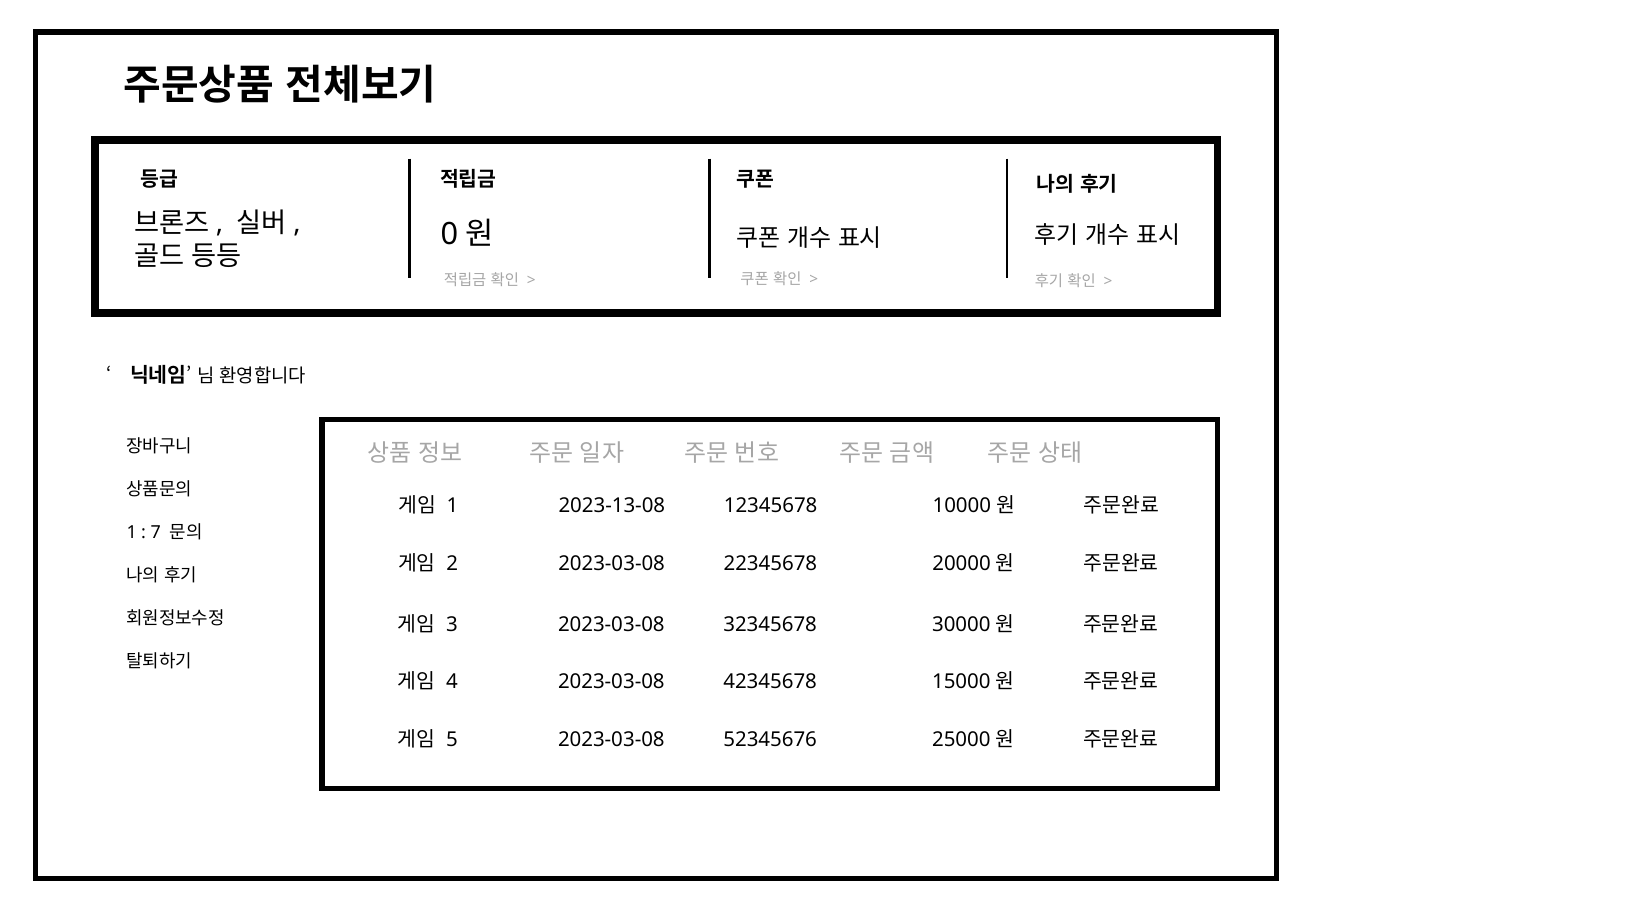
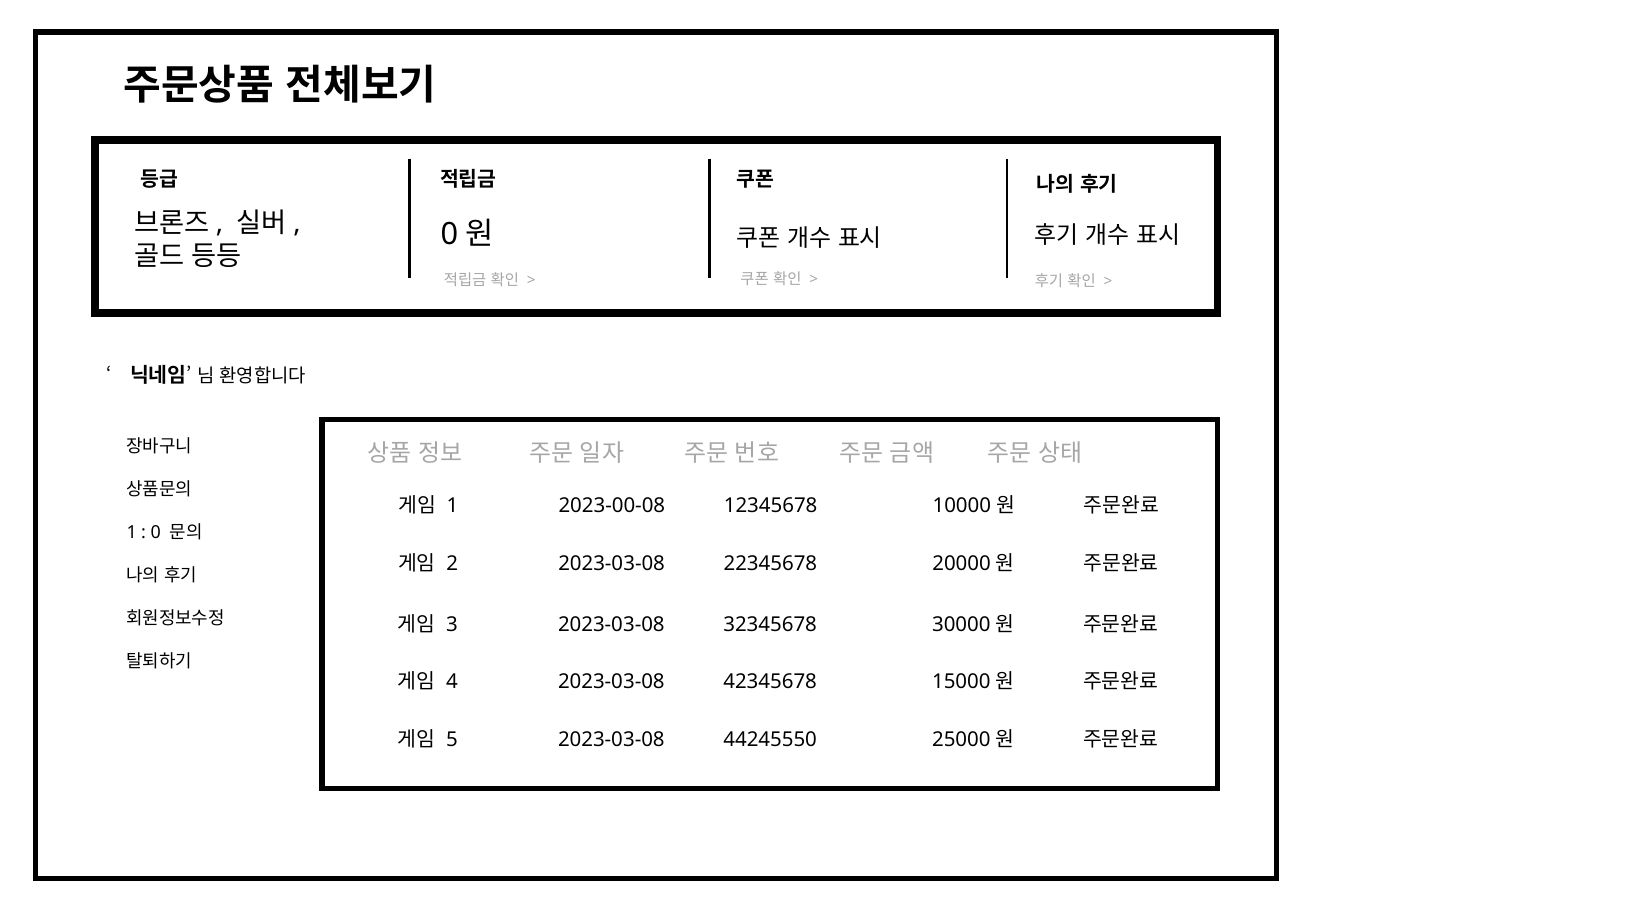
2023-13-08: 2023-13-08 -> 2023-00-08 (612, 506)
7: 7 -> 0 (156, 532)
52345676: 52345676 -> 44245550 (770, 740)
